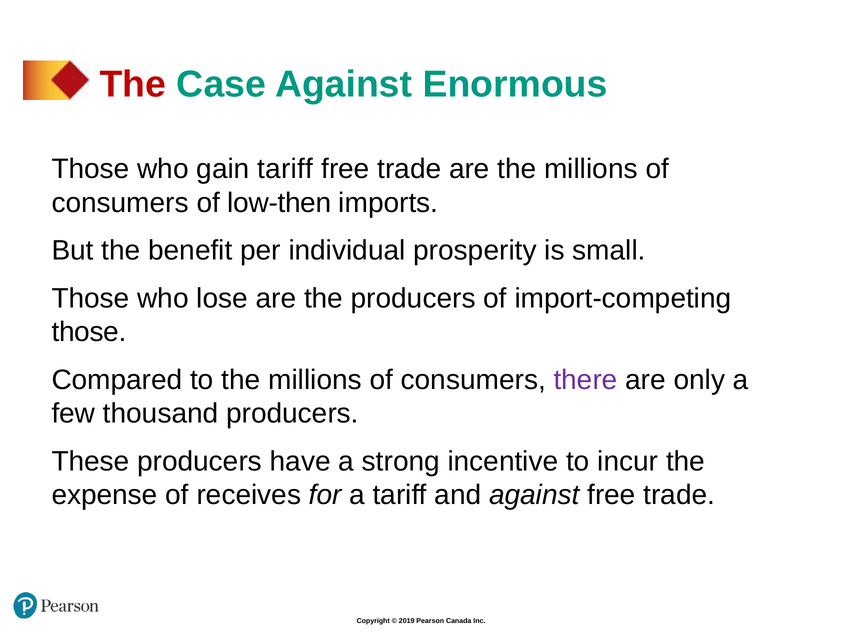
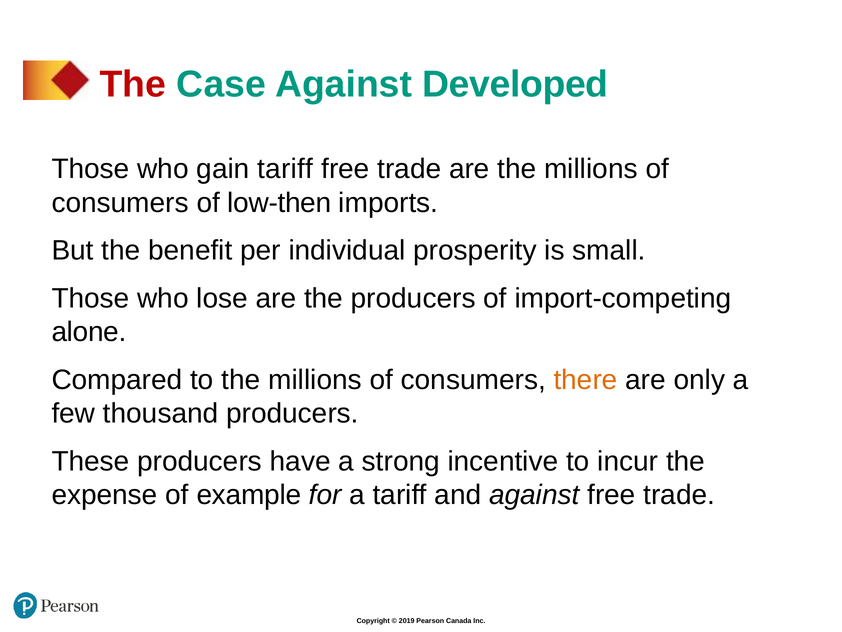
Enormous: Enormous -> Developed (515, 84)
those: those -> alone (89, 332)
there colour: purple -> orange (586, 379)
receives: receives -> example (249, 495)
